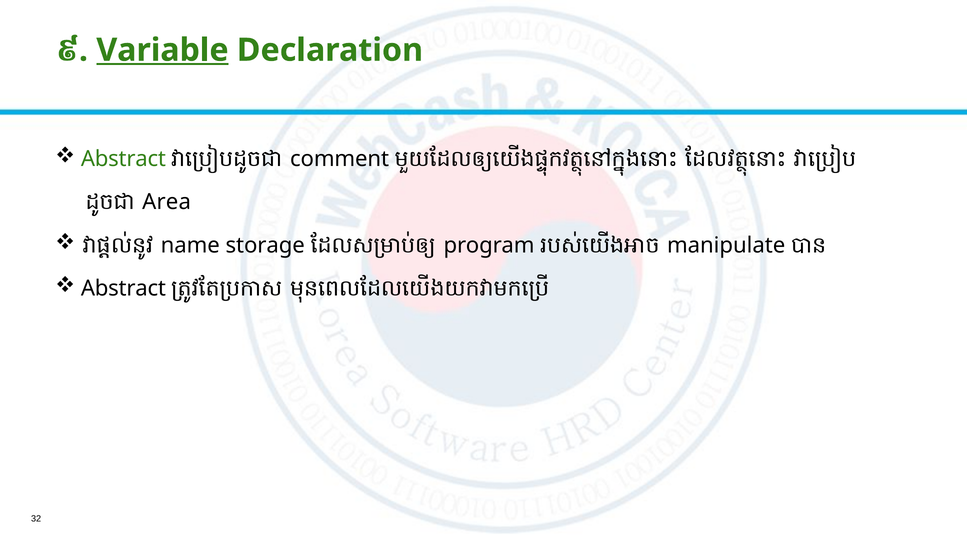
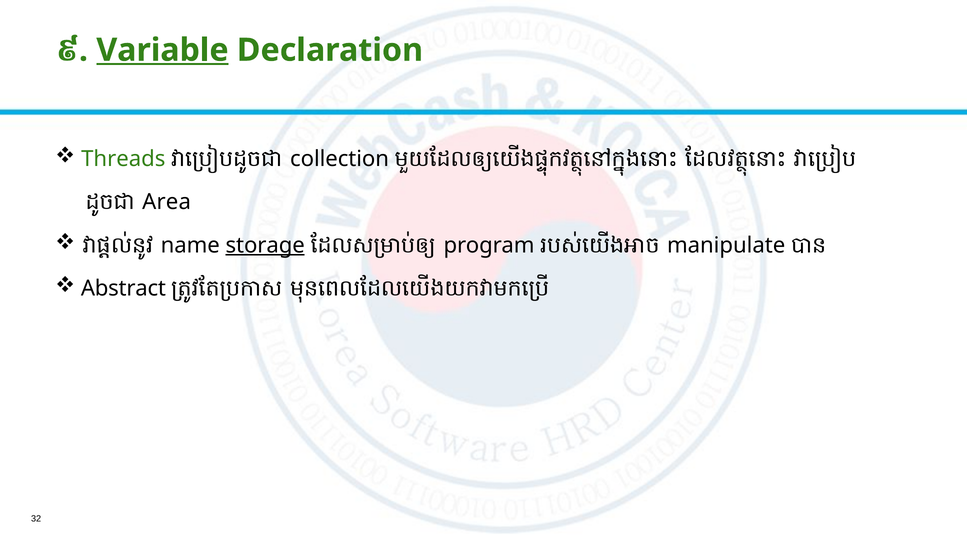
Abstract: Abstract -> Threads (123, 159)
comment: comment -> collection (340, 159)
storage underline: none -> present (265, 245)
